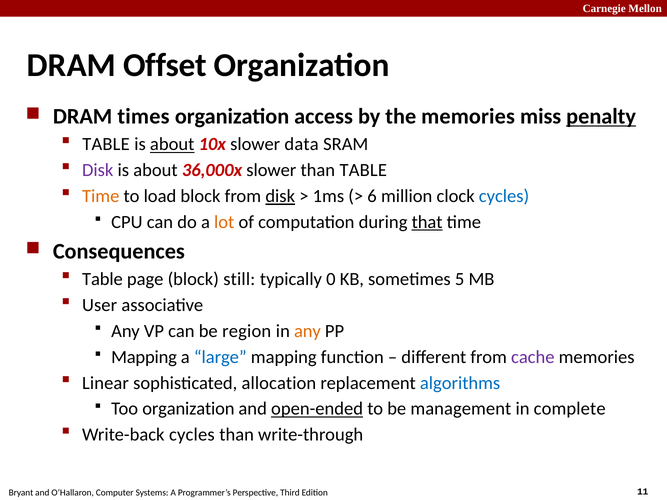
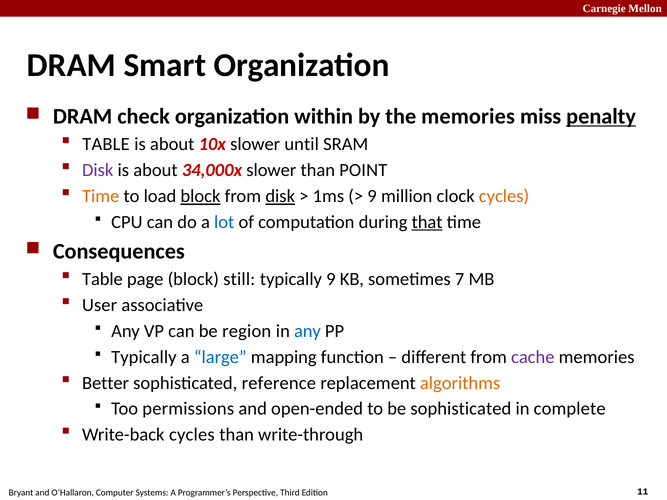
Offset: Offset -> Smart (165, 65)
times: times -> check (144, 117)
access: access -> within (324, 117)
about underline: present -> none (172, 144)
data: data -> until (302, 144)
36,000x: 36,000x -> 34,000x (212, 170)
than TABLE: TABLE -> POINT (363, 170)
block underline: none -> present (200, 196)
6: 6 -> 9 (372, 196)
cycles colour: blue -> orange (504, 196)
lot colour: orange -> blue (224, 222)
typically 0: 0 -> 9 (331, 279)
5: 5 -> 7 (460, 279)
any colour: orange -> blue (307, 331)
Mapping: Mapping -> Typically (144, 357)
Linear: Linear -> Better (106, 383)
allocation: allocation -> reference (279, 383)
algorithms colour: blue -> orange (460, 383)
Too organization: organization -> permissions (188, 409)
open-ended underline: present -> none (317, 409)
be management: management -> sophisticated (461, 409)
